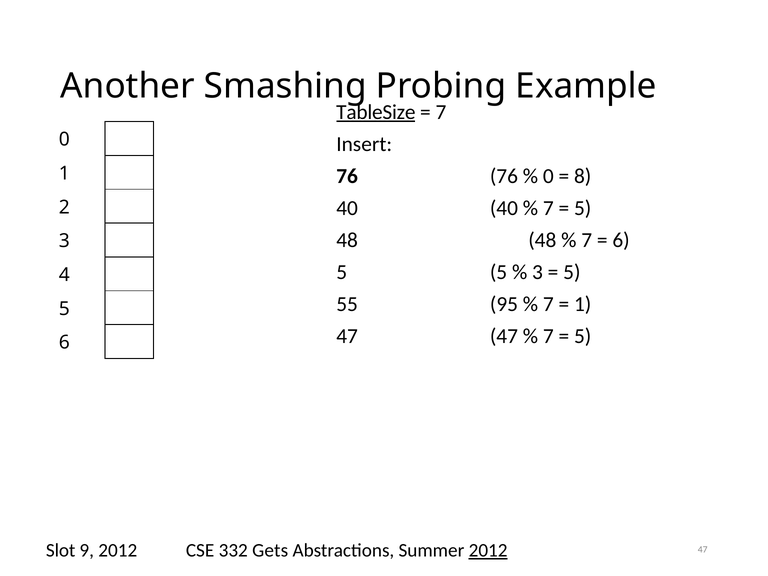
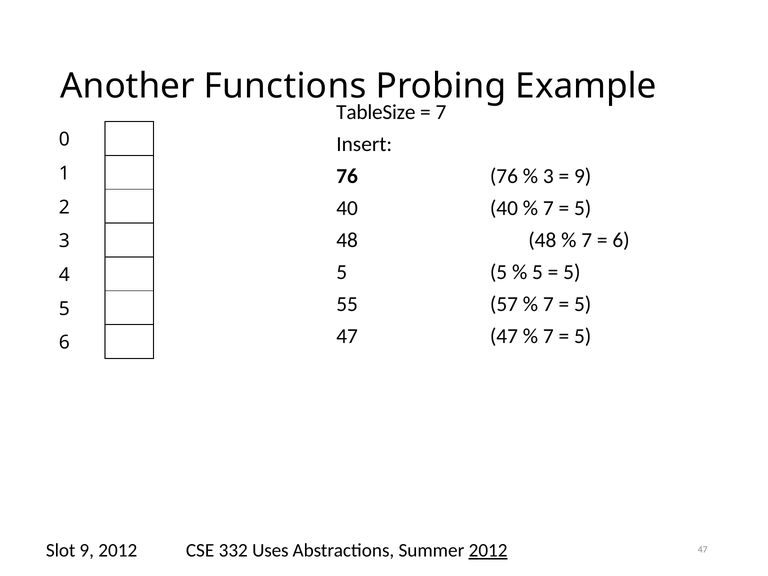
Smashing: Smashing -> Functions (285, 86)
TableSize underline: present -> none (376, 112)
0: 0 -> 3 (548, 176)
8: 8 -> 9 (583, 176)
3: 3 -> 5 (538, 272)
95: 95 -> 57 (504, 304)
1: 1 -> 5 (583, 304)
Gets: Gets -> Uses (270, 551)
